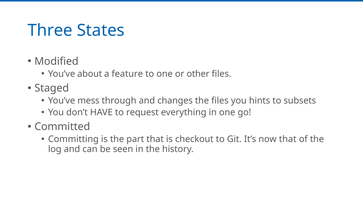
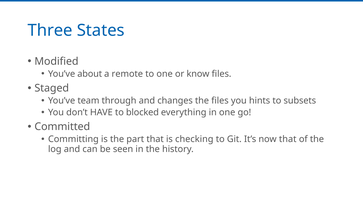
feature: feature -> remote (127, 74)
other: other -> know (198, 74)
mess: mess -> team (88, 101)
request: request -> blocked (142, 112)
checkout: checkout -> checking (194, 139)
